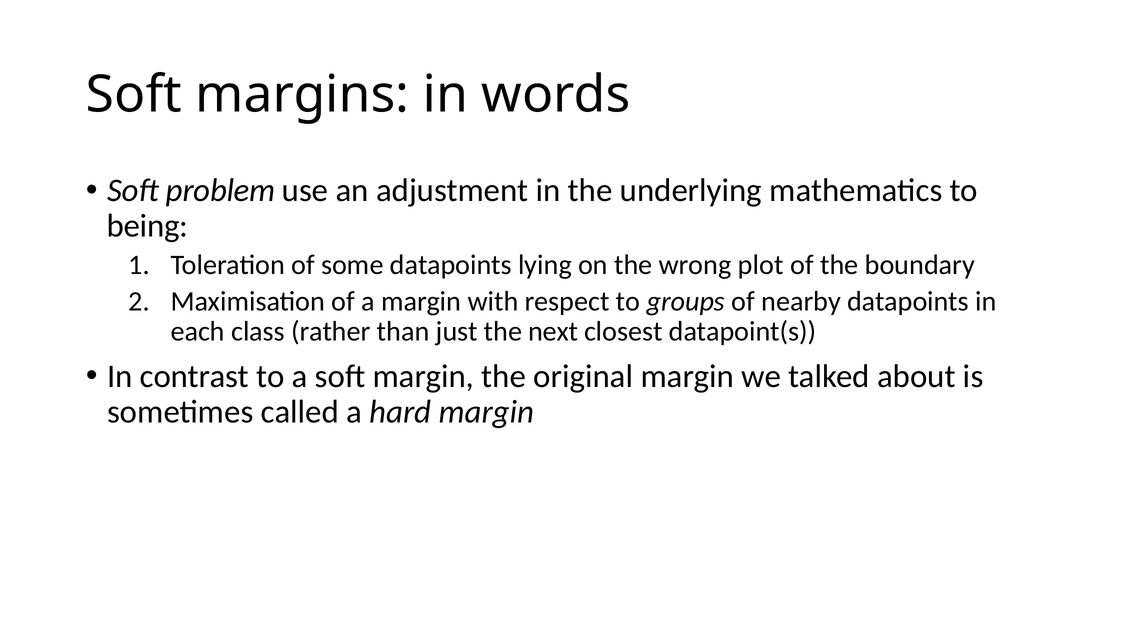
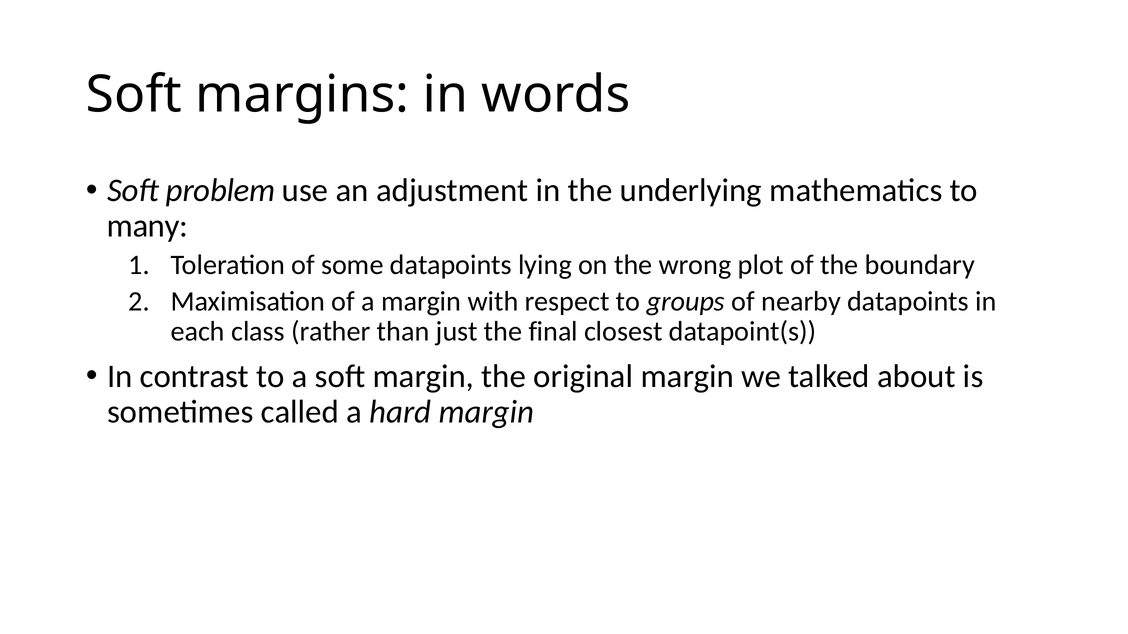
being: being -> many (147, 226)
next: next -> final (553, 332)
